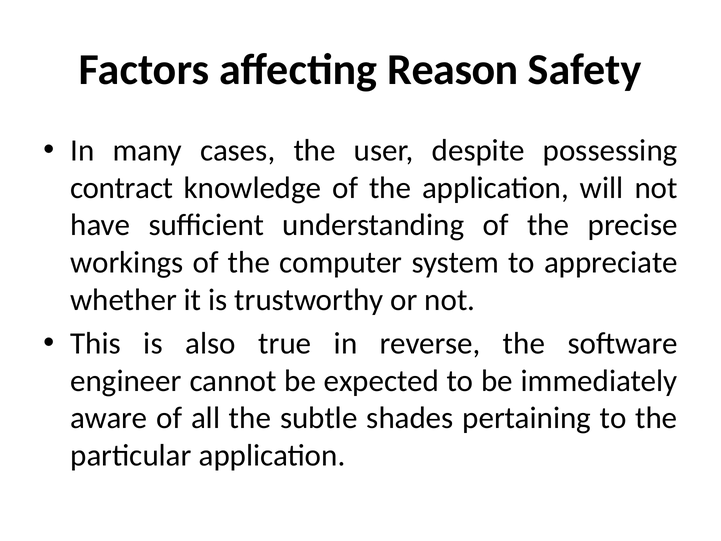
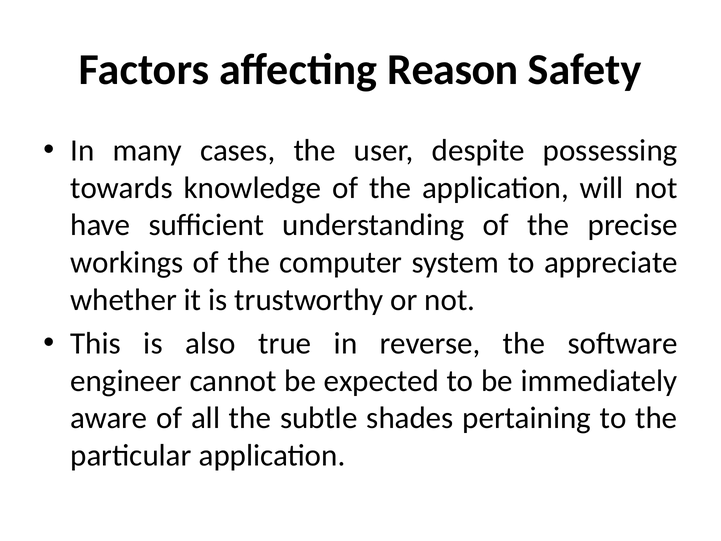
contract: contract -> towards (122, 188)
